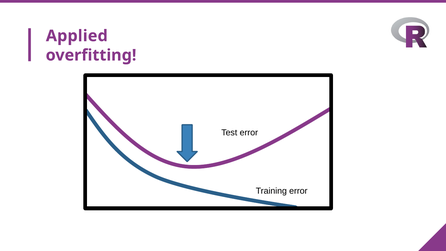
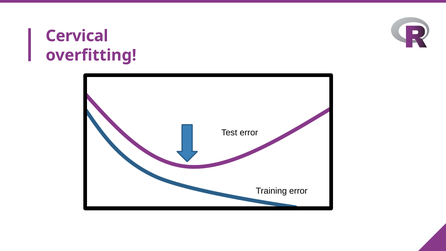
Applied: Applied -> Cervical (77, 36)
